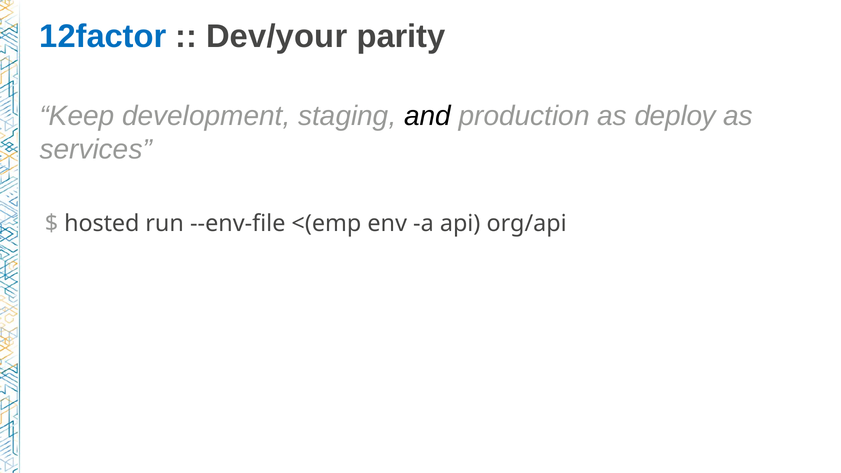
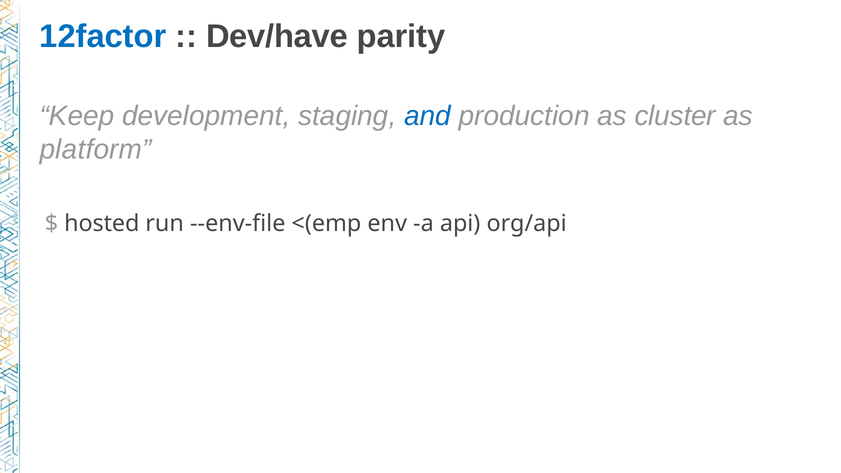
Dev/your: Dev/your -> Dev/have (277, 37)
and colour: black -> blue (428, 116)
deploy: deploy -> cluster (675, 116)
services: services -> platform (96, 149)
